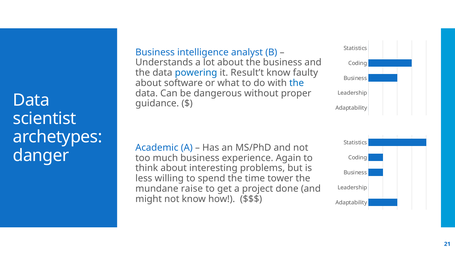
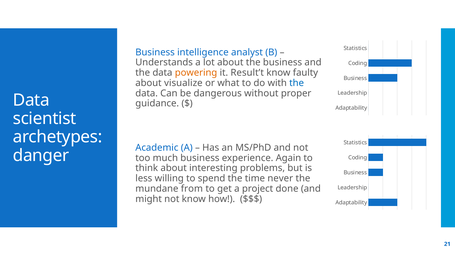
powering colour: blue -> orange (196, 73)
software: software -> visualize (183, 83)
tower: tower -> never (280, 178)
raise: raise -> from (192, 189)
